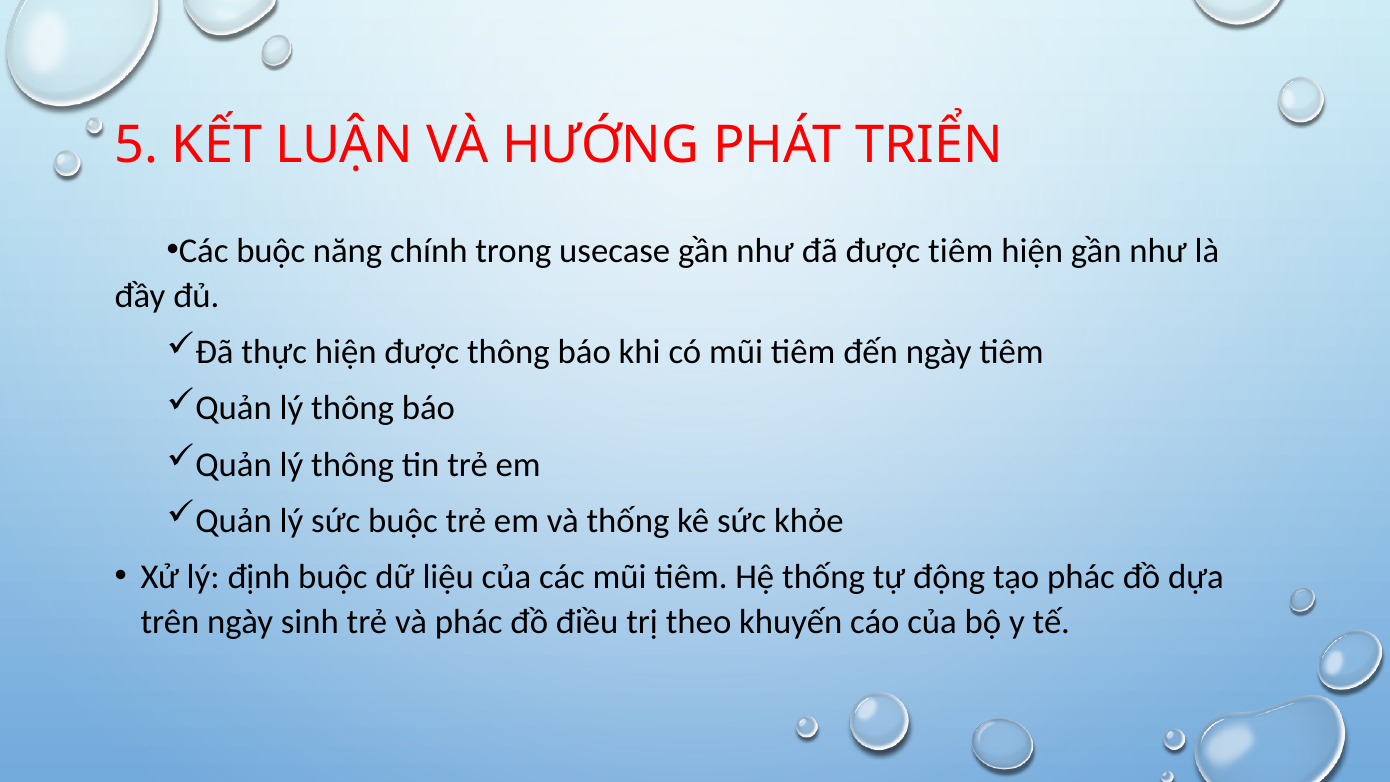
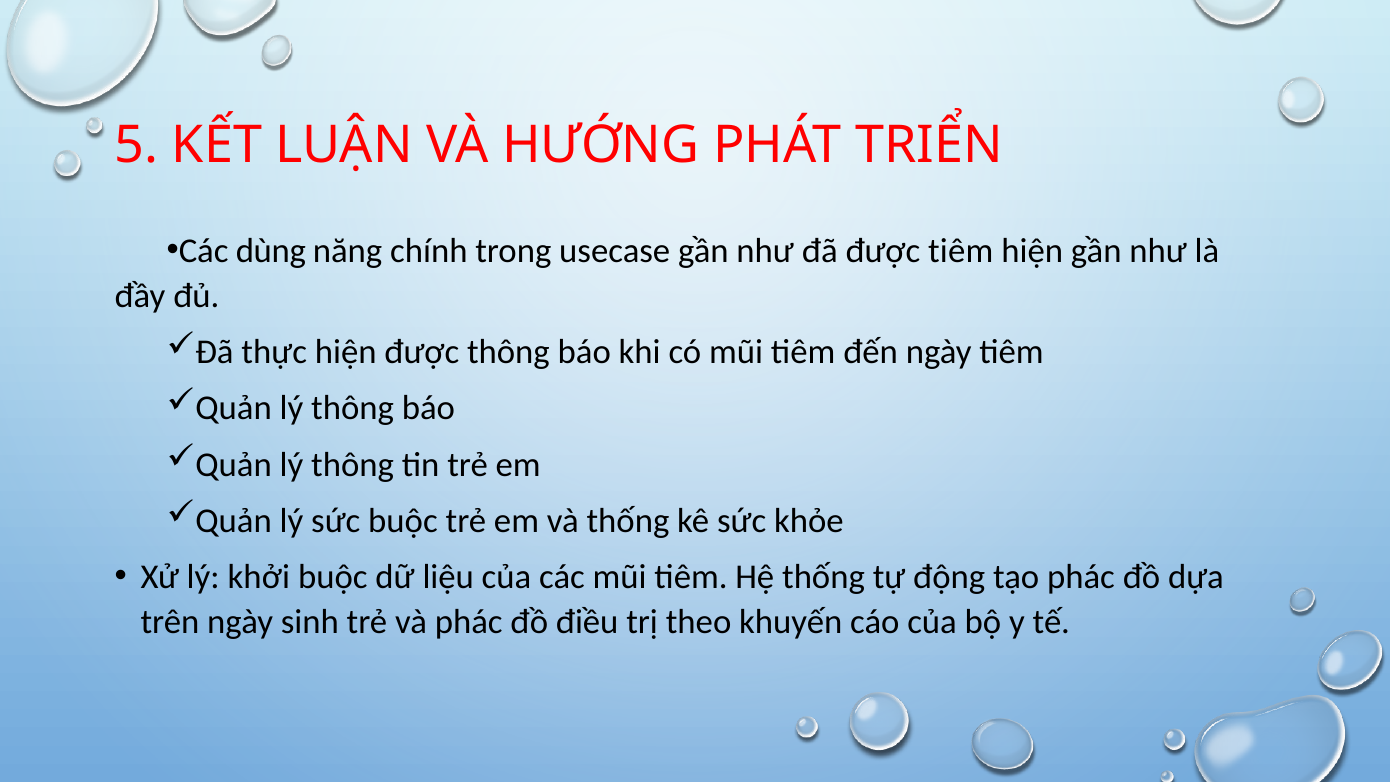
Các buộc: buộc -> dùng (271, 251)
định: định -> khởi (259, 577)
